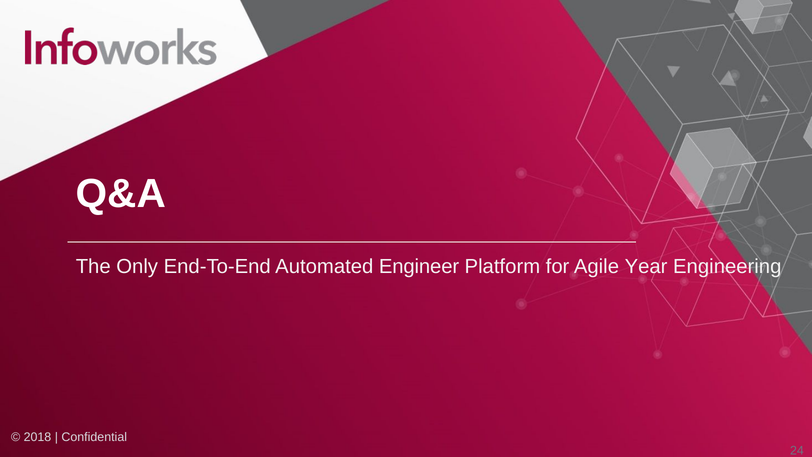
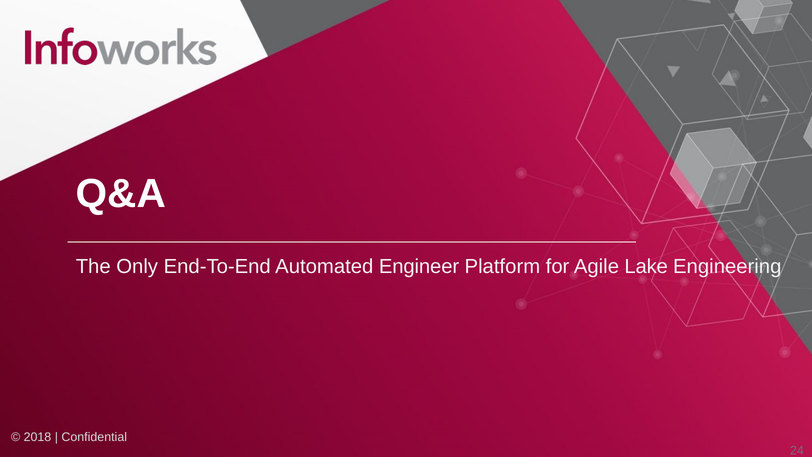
Year: Year -> Lake (646, 266)
